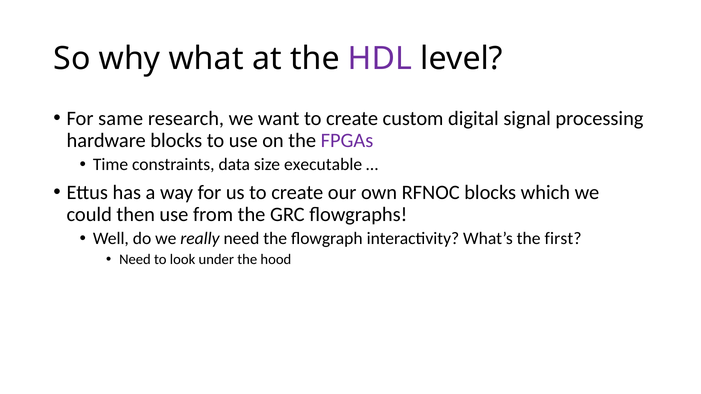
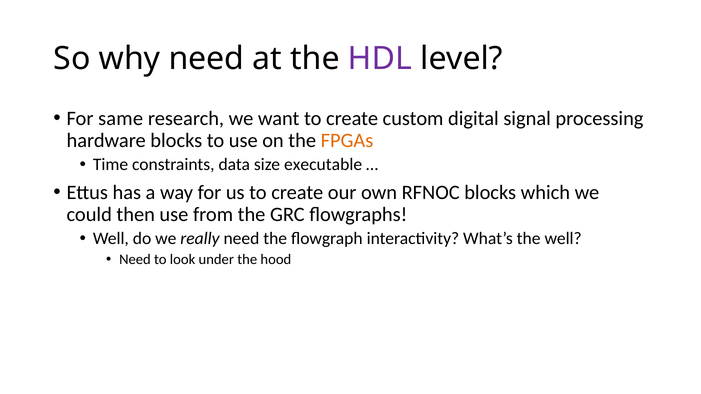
why what: what -> need (206, 59)
FPGAs colour: purple -> orange (347, 141)
the first: first -> well (563, 239)
